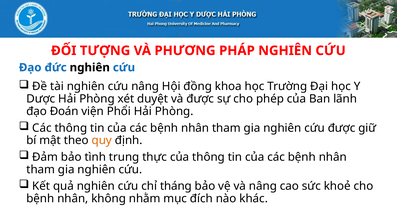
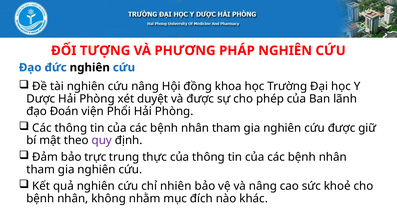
quy colour: orange -> purple (102, 141)
tình: tình -> trực (95, 157)
tháng: tháng -> nhiên (176, 186)
